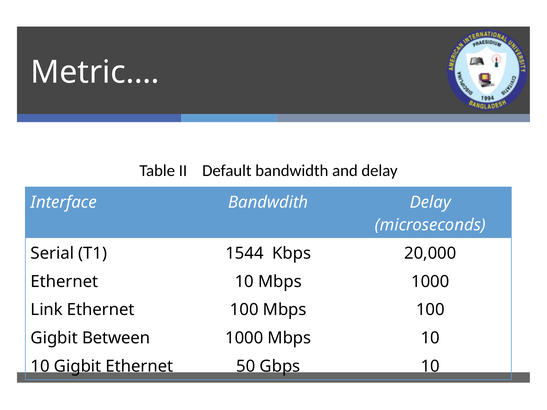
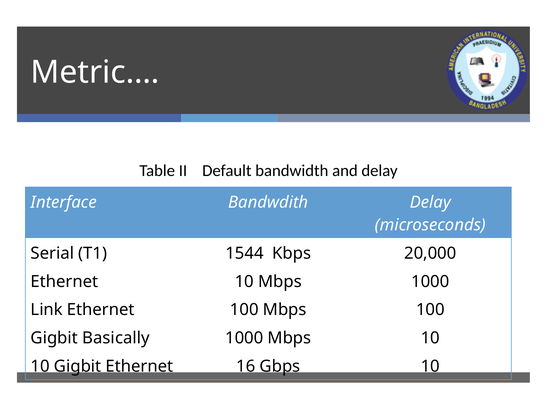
Between: Between -> Basically (116, 338)
50: 50 -> 16 (246, 367)
